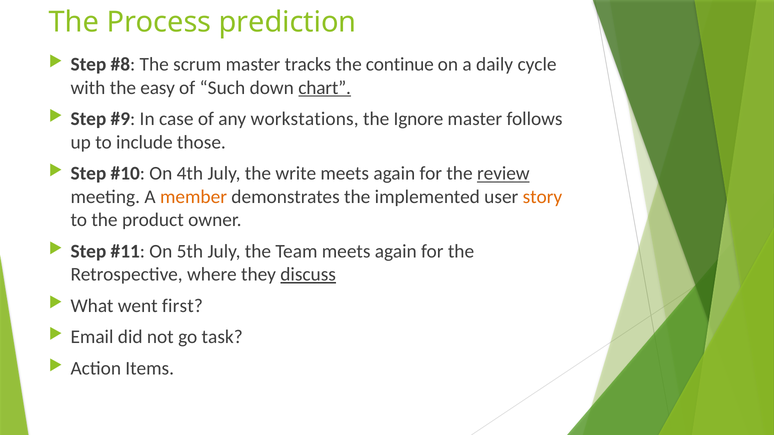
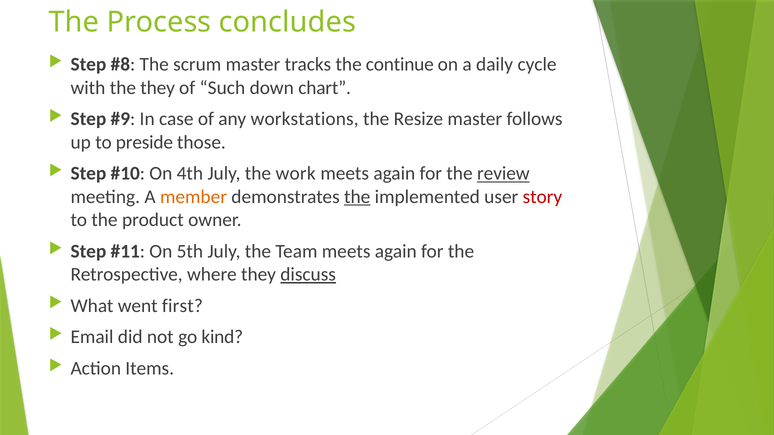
prediction: prediction -> concludes (288, 22)
the easy: easy -> they (158, 88)
chart underline: present -> none (325, 88)
Ignore: Ignore -> Resize (418, 119)
include: include -> preside (144, 142)
write: write -> work (296, 174)
the underline: none -> present (357, 197)
story colour: orange -> red (542, 197)
task: task -> kind (222, 337)
